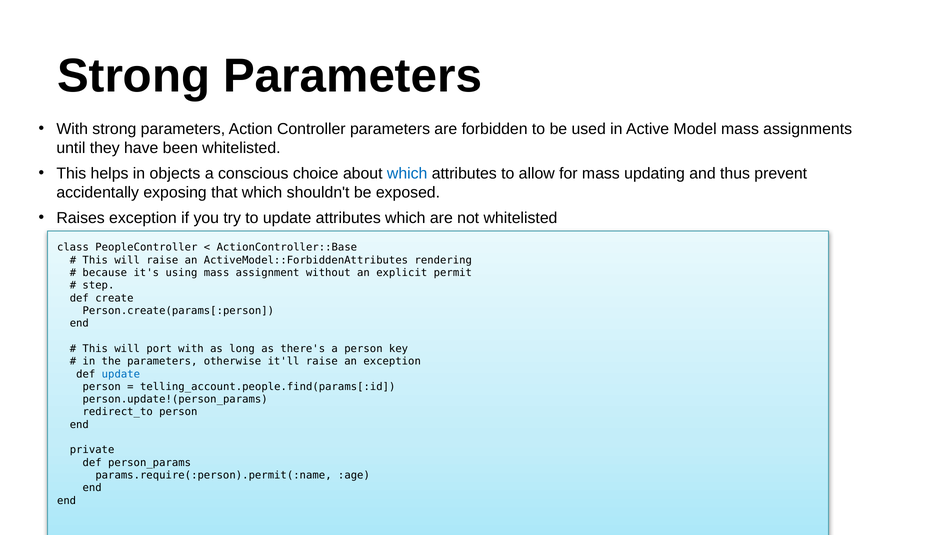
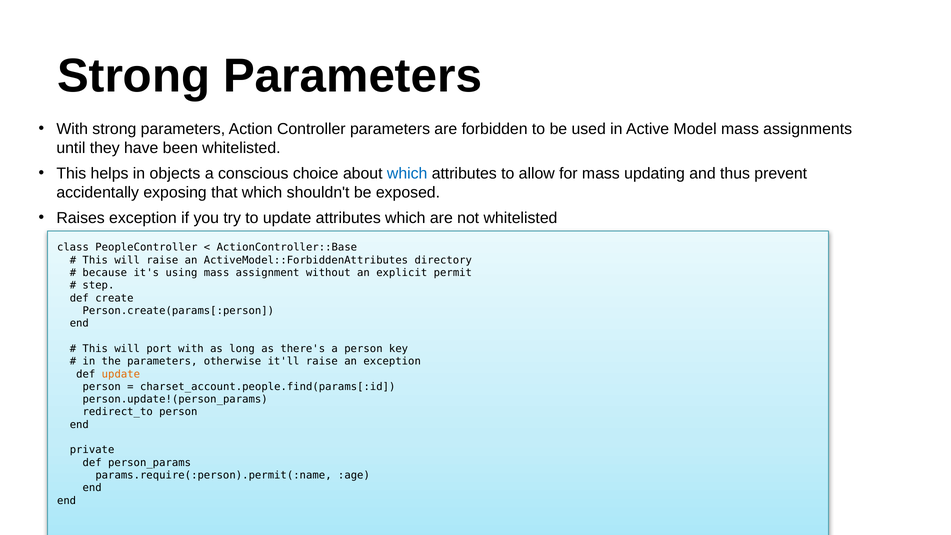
rendering: rendering -> directory (443, 260)
update colour: blue -> orange (121, 374)
telling_account.people.find(params[:id: telling_account.people.find(params[:id -> charset_account.people.find(params[:id (268, 387)
